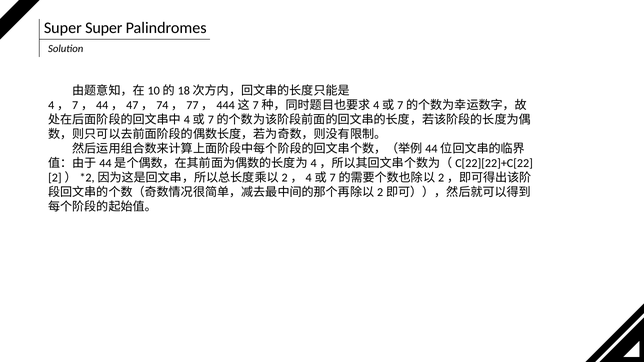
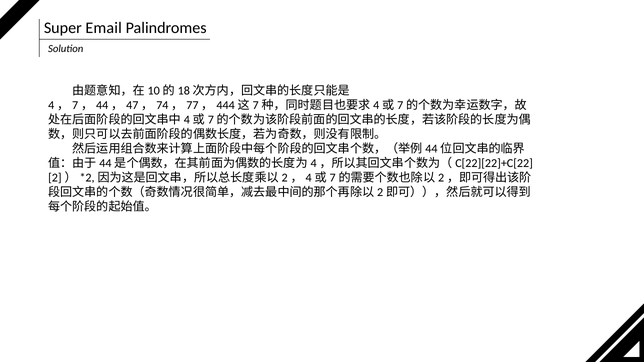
Super Super: Super -> Email (104, 28)
